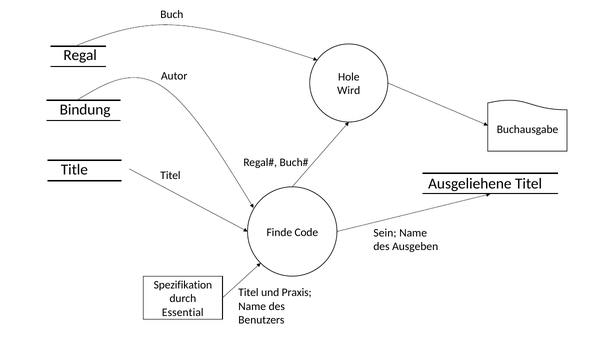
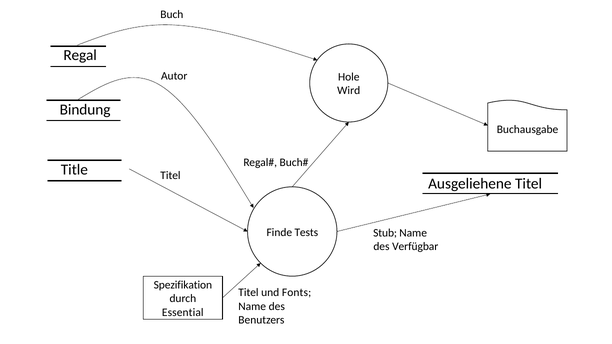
Code: Code -> Tests (306, 232)
Sein: Sein -> Stub (385, 233)
Ausgeben: Ausgeben -> Verfügbar (415, 247)
Praxis: Praxis -> Fonts (297, 293)
